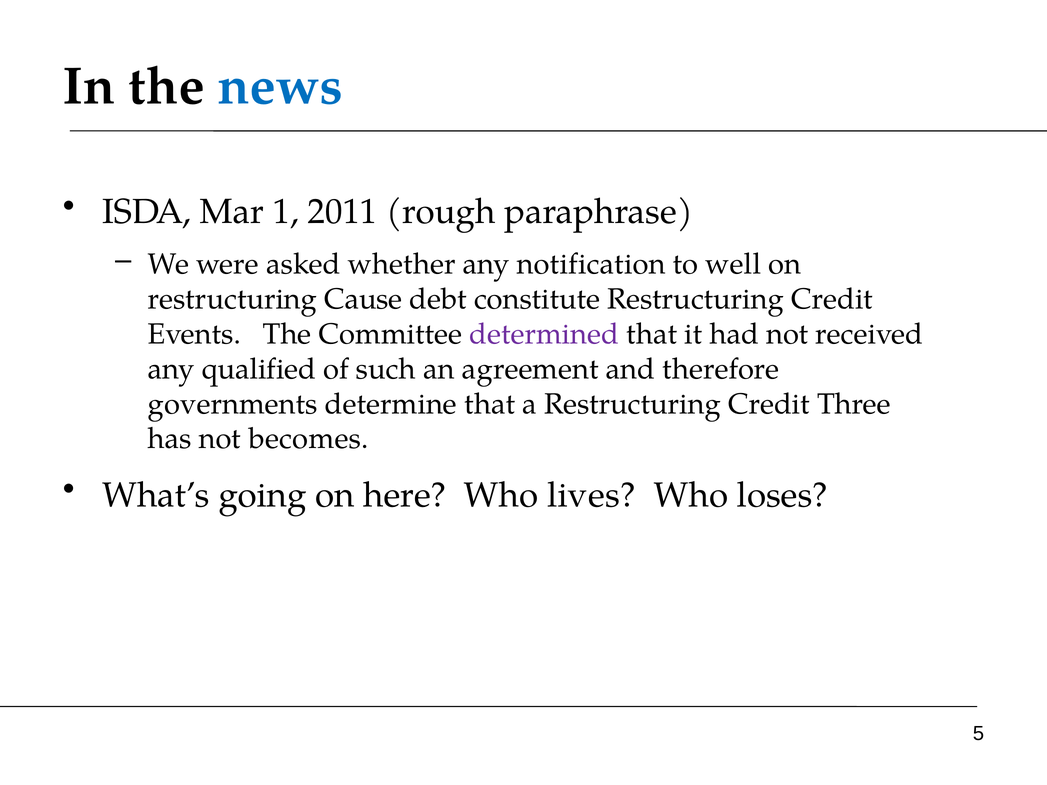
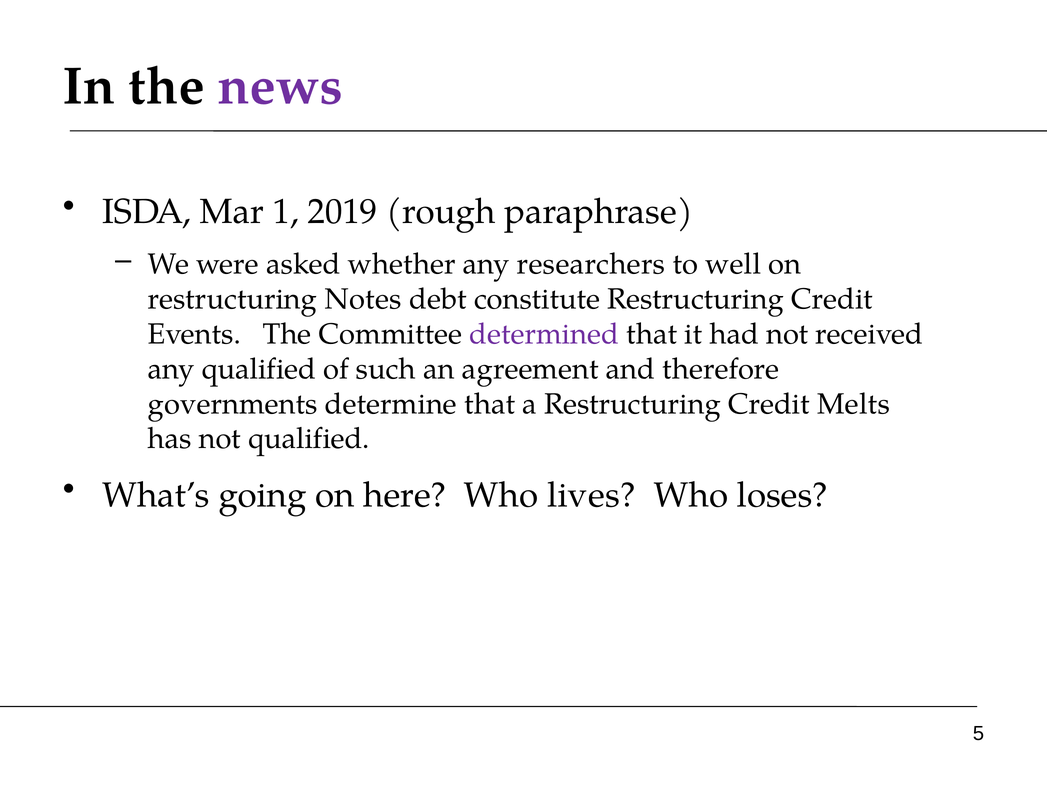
news colour: blue -> purple (280, 87)
2011: 2011 -> 2019 (343, 212)
notification: notification -> researchers (591, 264)
Cause: Cause -> Notes (363, 299)
Three: Three -> Melts (854, 404)
not becomes: becomes -> qualified (309, 439)
